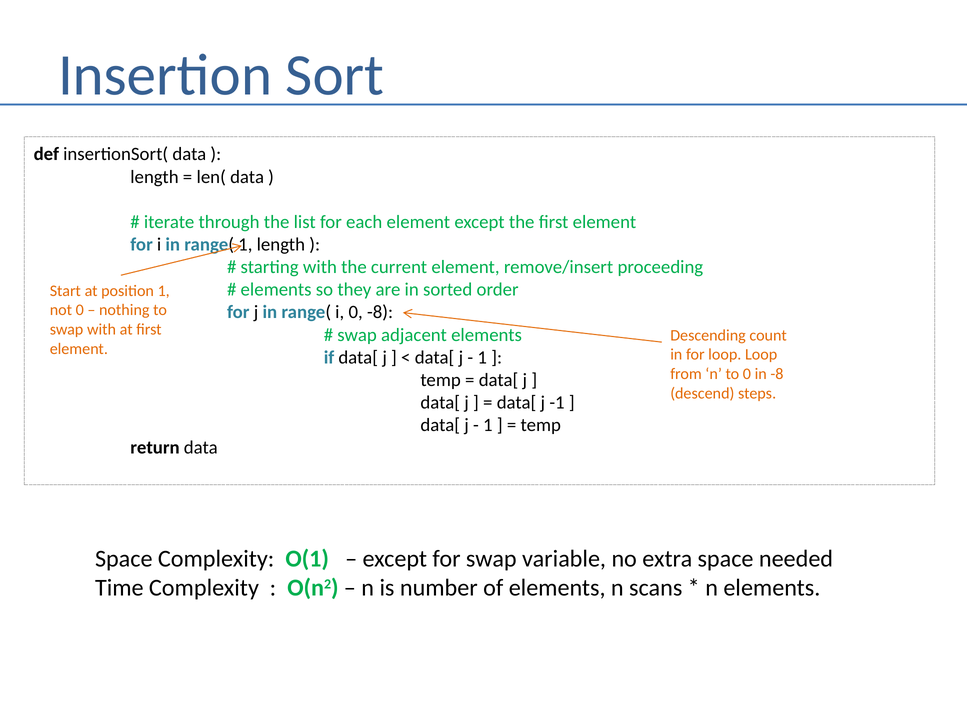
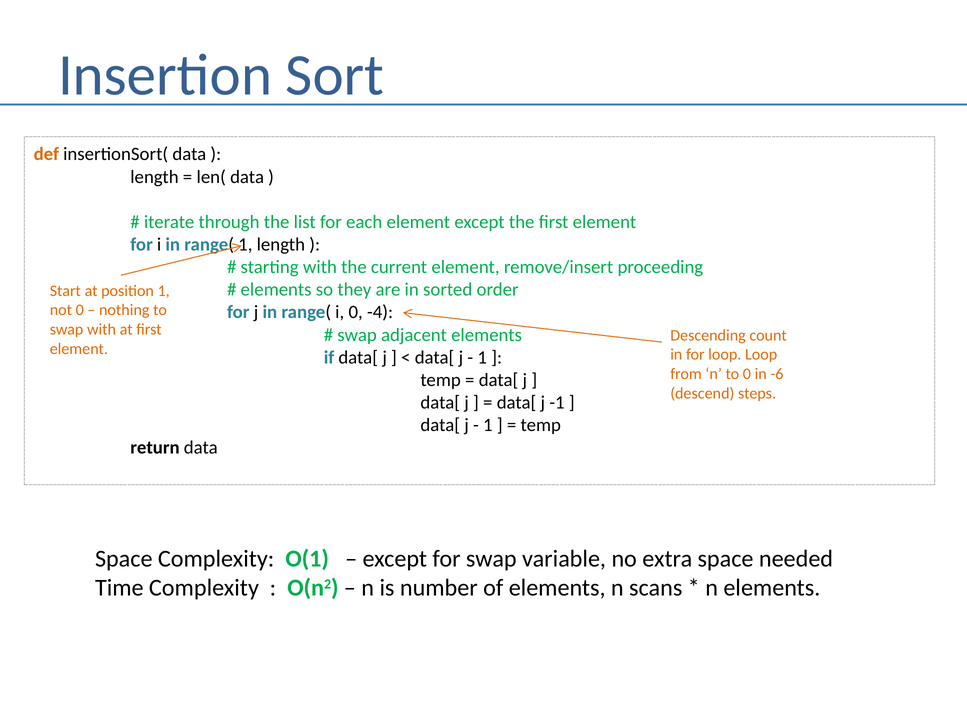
def colour: black -> orange (46, 154)
0 -8: -8 -> -4 (380, 312)
in -8: -8 -> -6 (777, 374)
